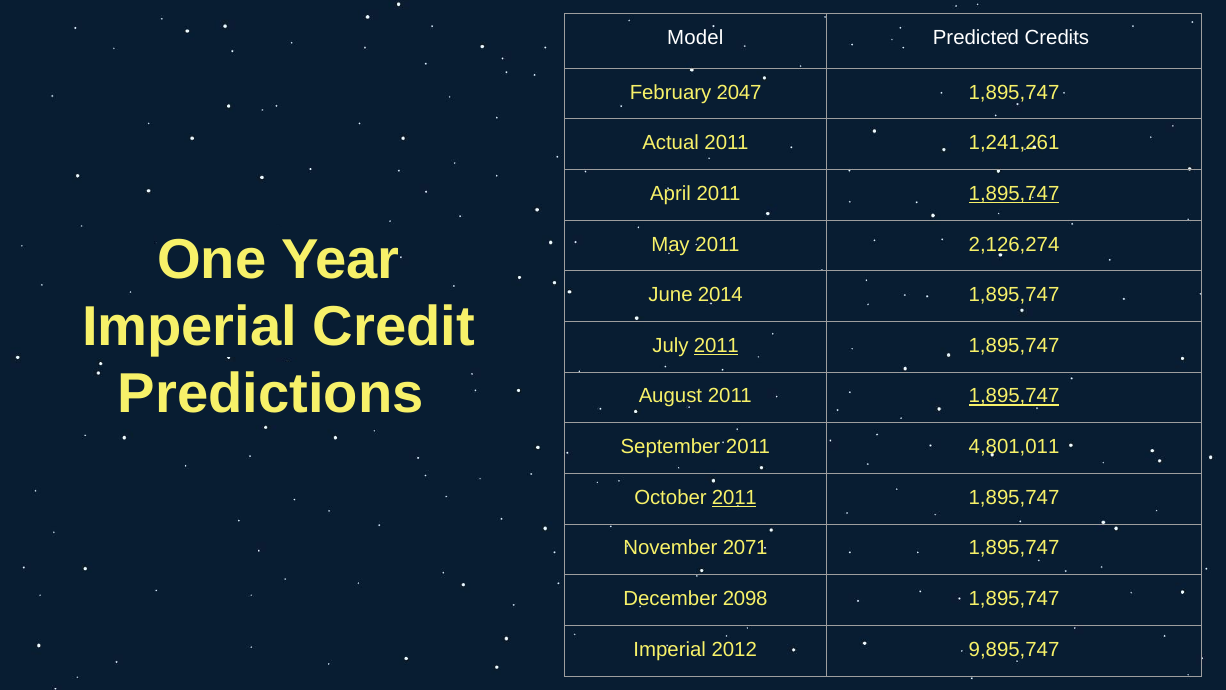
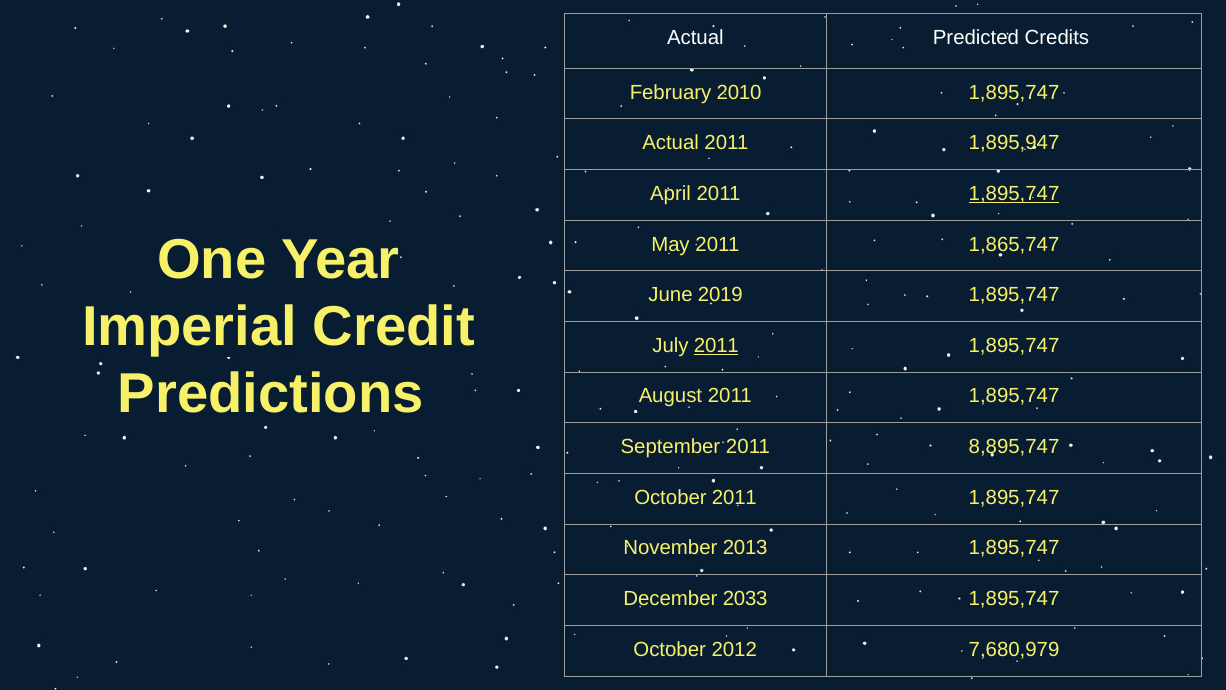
Model: Model -> Actual (695, 38)
2047: 2047 -> 2010 (739, 92)
1,241,261: 1,241,261 -> 1,895,947 (1014, 143)
2,126,274: 2,126,274 -> 1,865,747 (1014, 244)
2014: 2014 -> 2019 (720, 295)
1,895,747 underline: present -> none (1014, 396)
4,801,011: 4,801,011 -> 8,895,747 (1014, 447)
2011 underline: present -> none (734, 497)
2071: 2071 -> 2013 (745, 548)
2098: 2098 -> 2033 (745, 599)
Imperial: Imperial -> October (670, 649)
9,895,747: 9,895,747 -> 7,680,979 (1014, 649)
